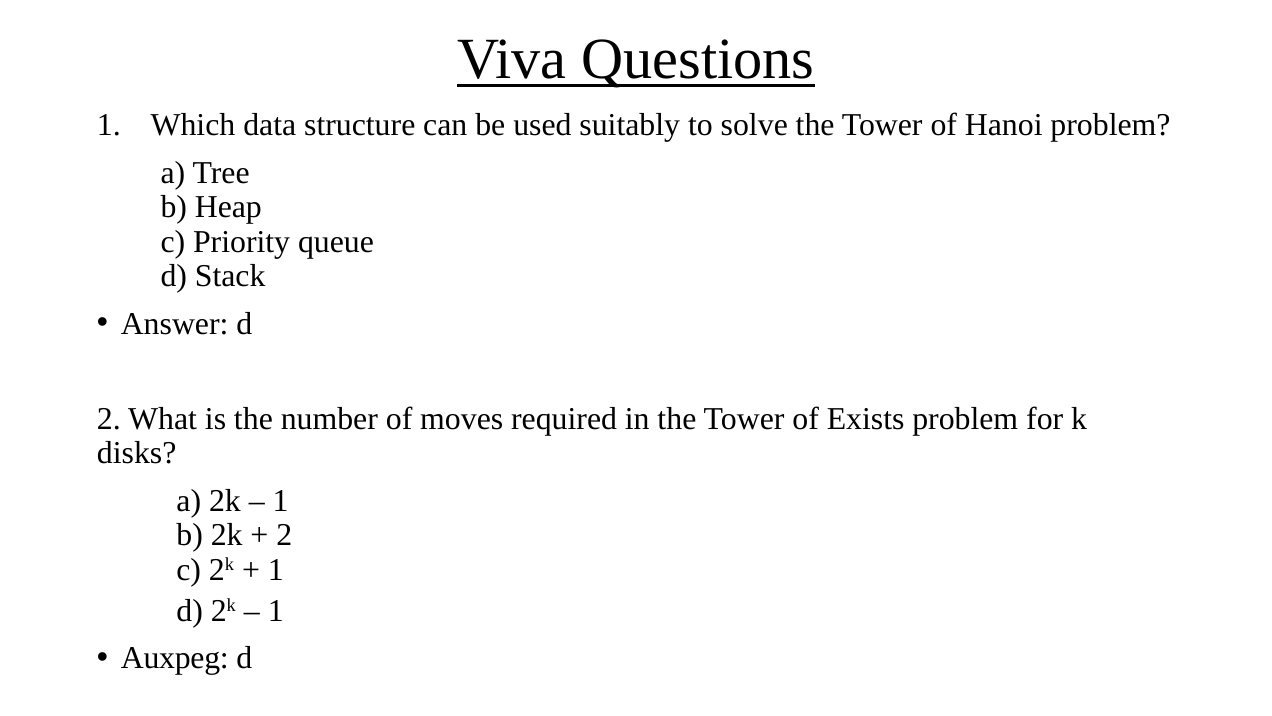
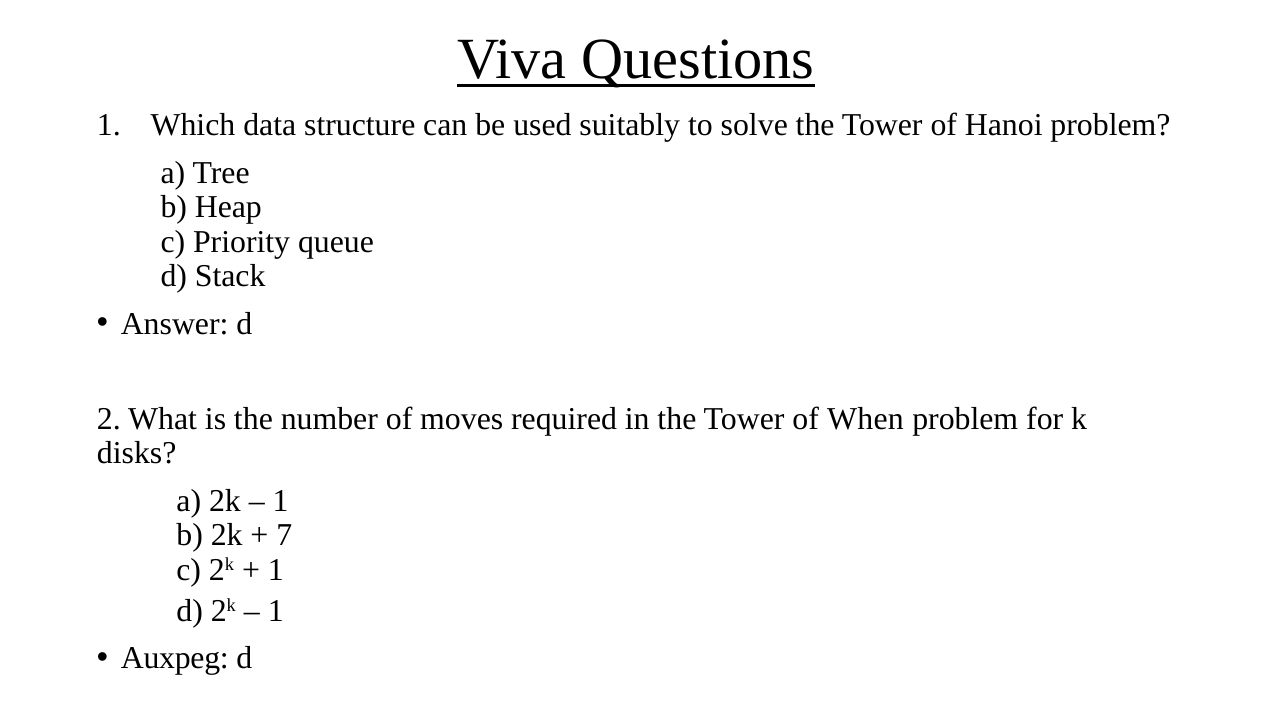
Exists: Exists -> When (865, 419)
2: 2 -> 7 (284, 535)
